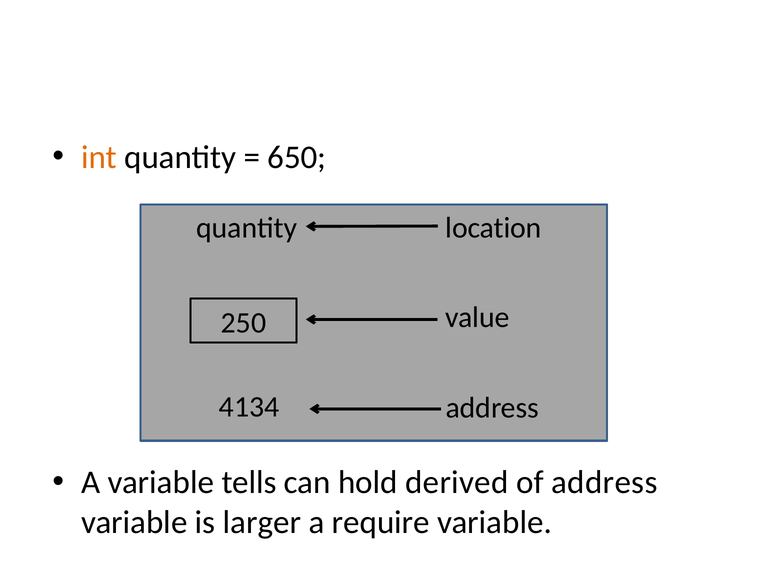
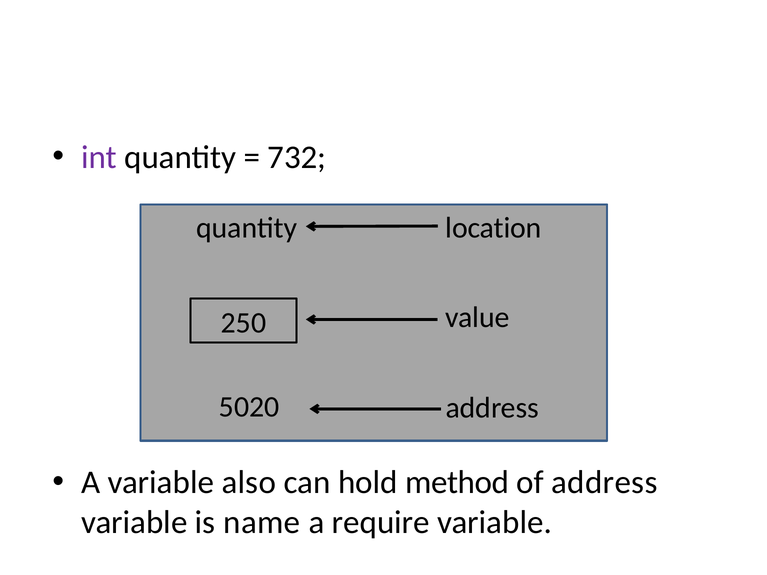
int colour: orange -> purple (99, 157)
650: 650 -> 732 (297, 157)
4134: 4134 -> 5020 (249, 407)
tells: tells -> also (249, 483)
derived: derived -> method (457, 483)
larger: larger -> name (262, 522)
